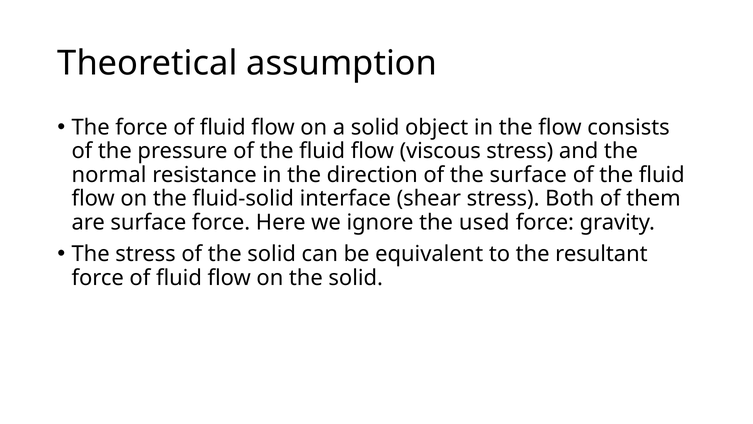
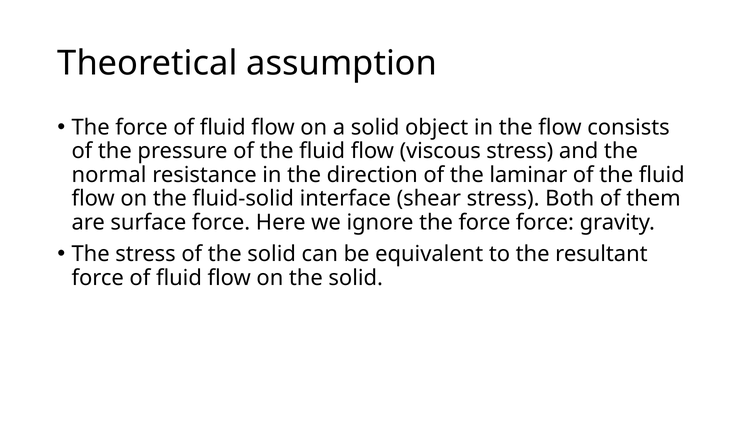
the surface: surface -> laminar (528, 175)
ignore the used: used -> force (485, 222)
